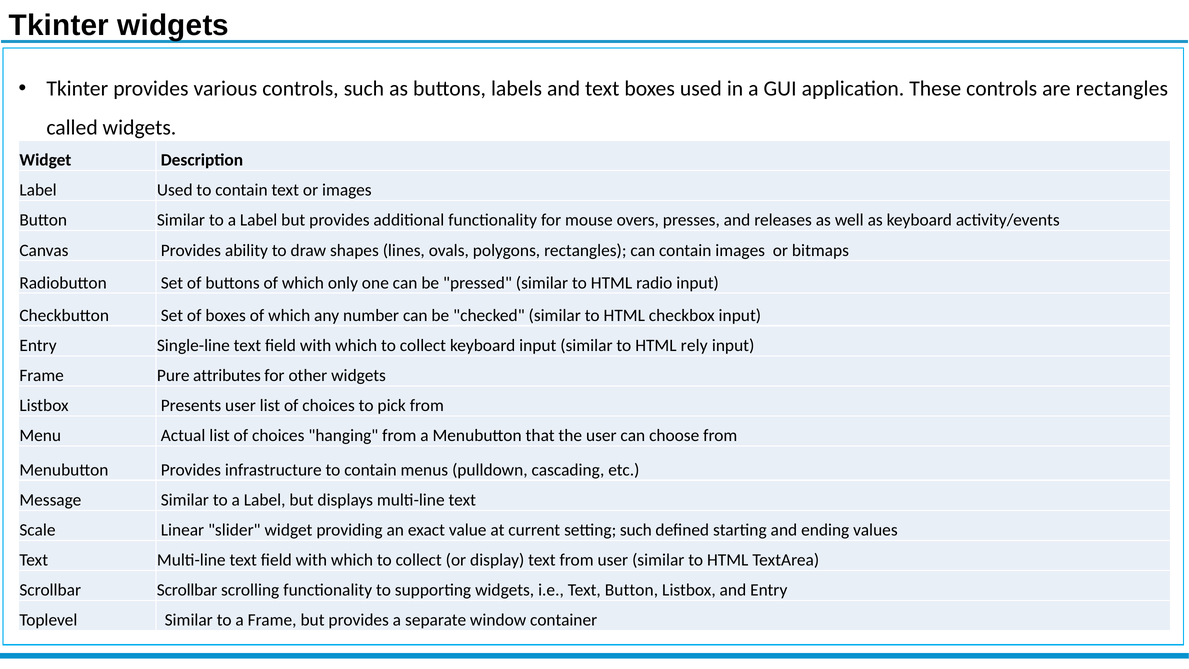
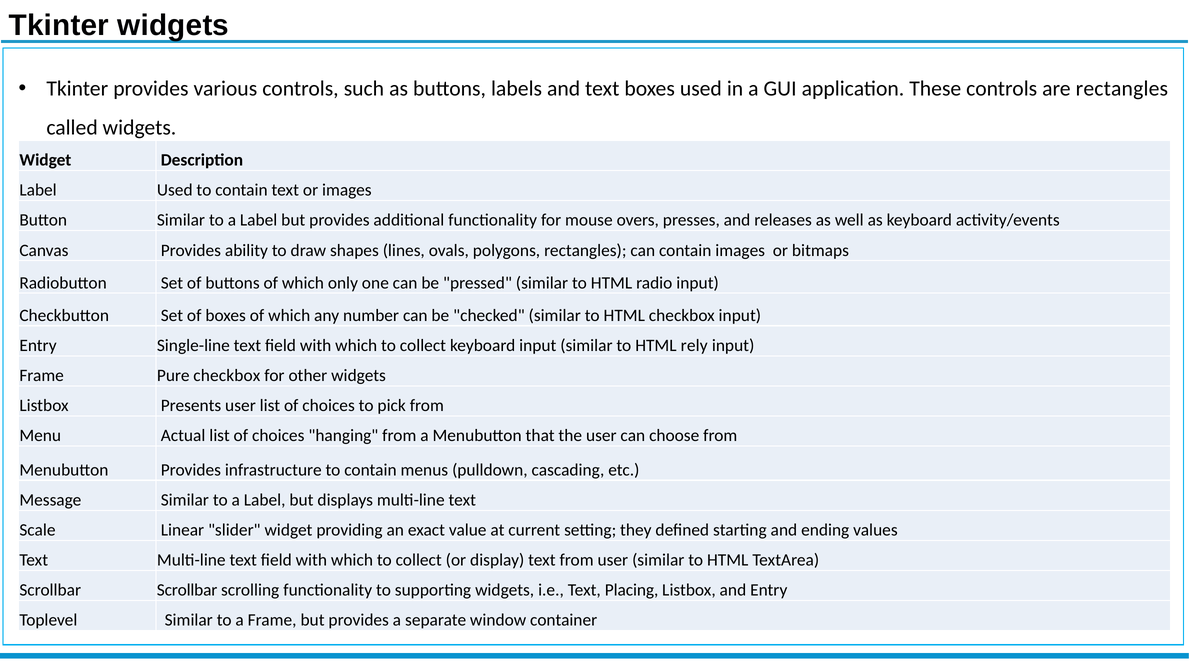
Pure attributes: attributes -> checkbox (227, 375)
setting such: such -> they (636, 530)
Text Button: Button -> Placing (632, 590)
